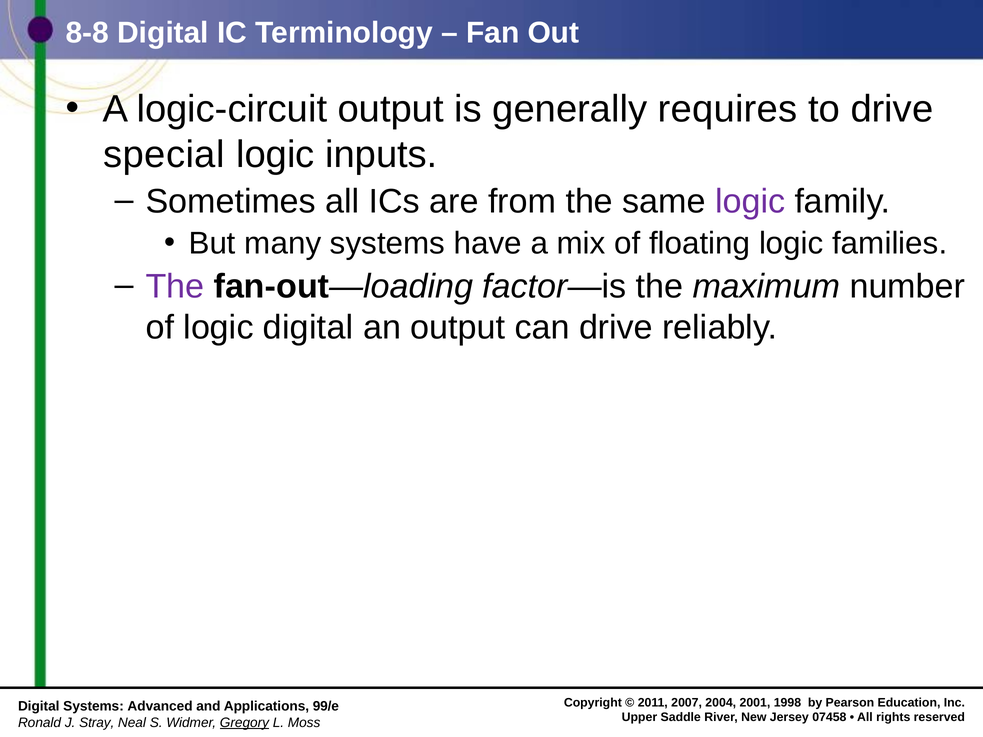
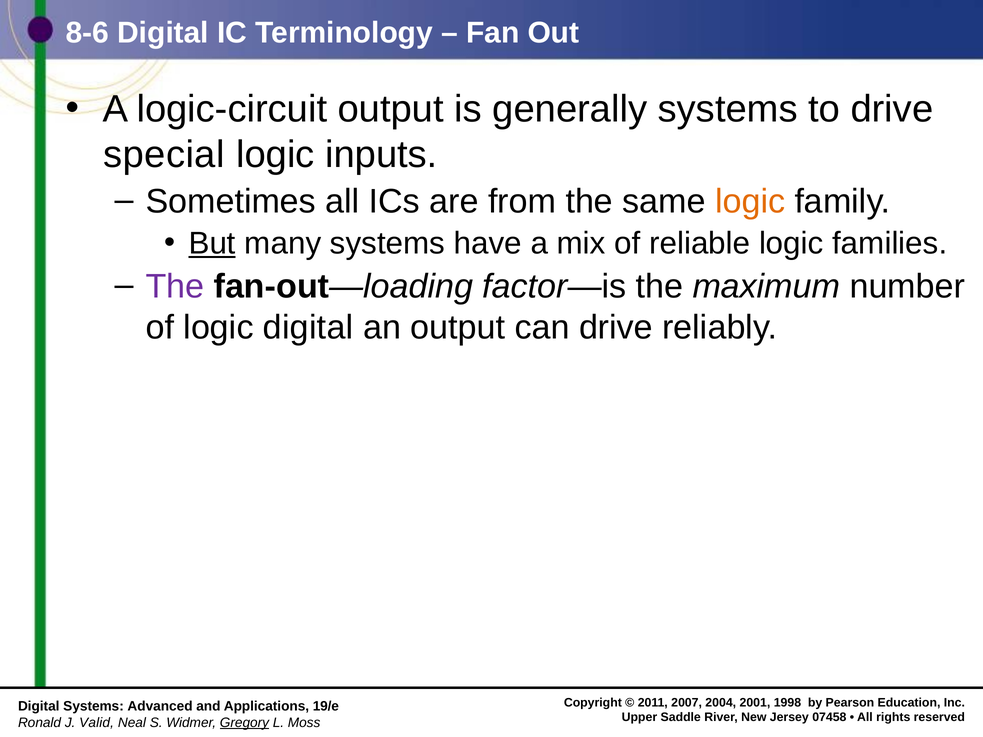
8-8: 8-8 -> 8-6 (87, 33)
generally requires: requires -> systems (728, 109)
logic colour: purple -> orange (750, 201)
But underline: none -> present (212, 244)
floating: floating -> reliable (700, 244)
99/e: 99/e -> 19/e (326, 706)
Stray: Stray -> Valid (97, 723)
